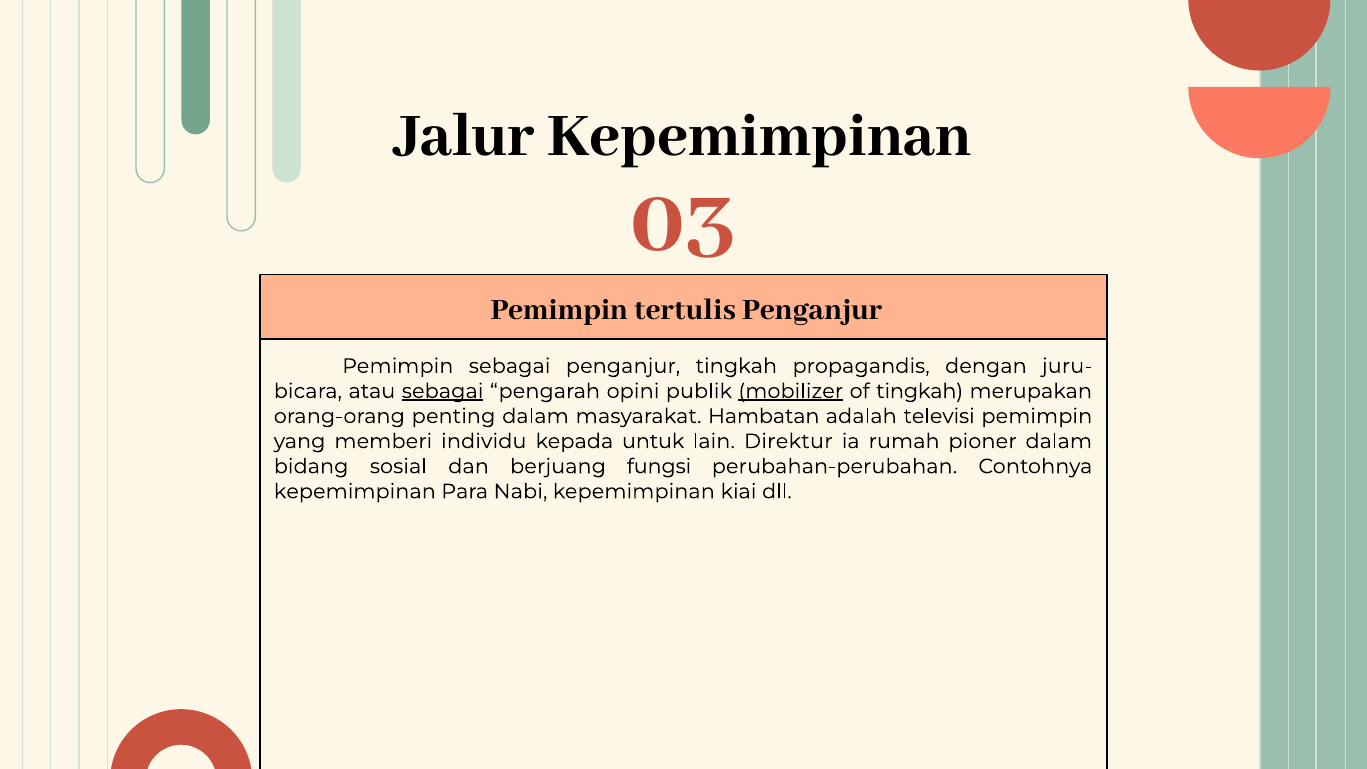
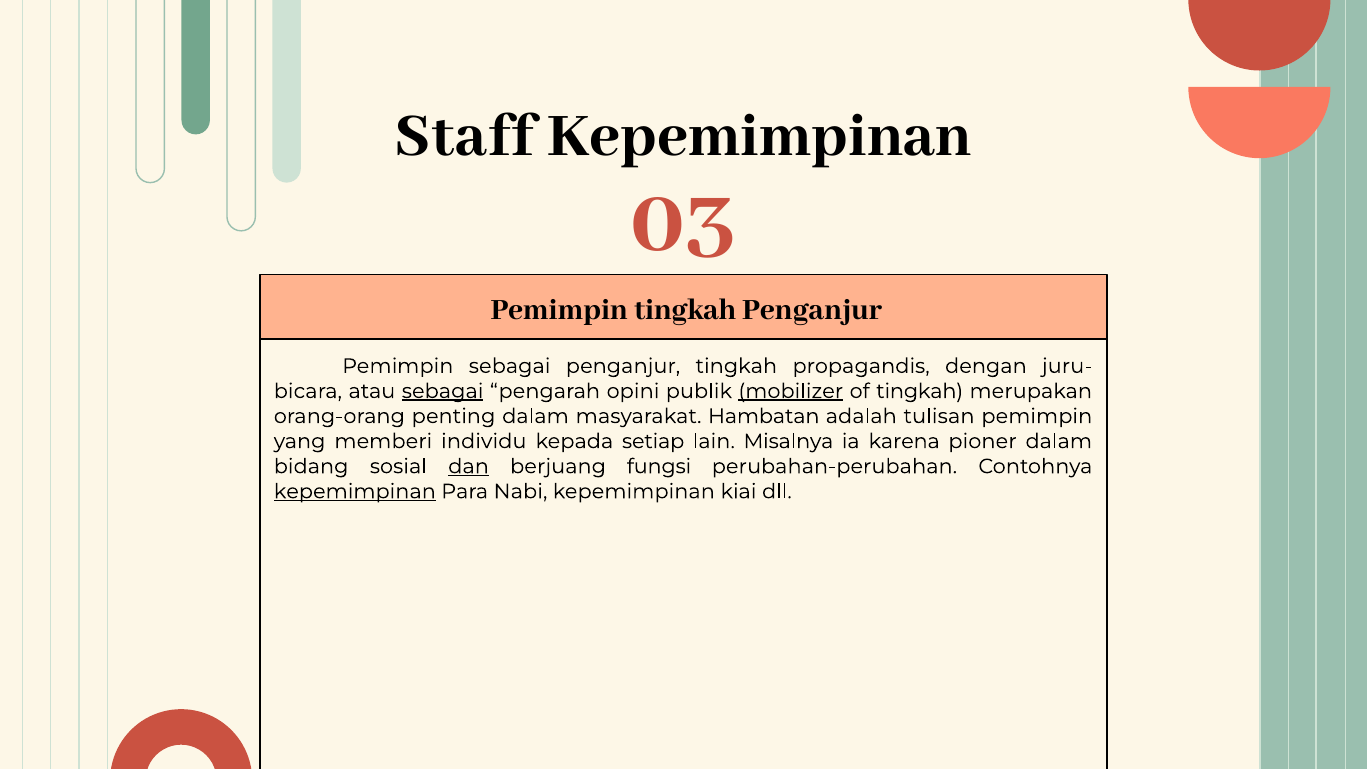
Jalur: Jalur -> Staff (464, 133)
Pemimpin tertulis: tertulis -> tingkah (685, 309)
televisi: televisi -> tulisan (939, 416)
untuk: untuk -> setiap (653, 441)
Direktur: Direktur -> Misalnya (788, 441)
rumah: rumah -> karena (904, 441)
dan underline: none -> present (469, 466)
kepemimpinan underline: none -> present (355, 491)
